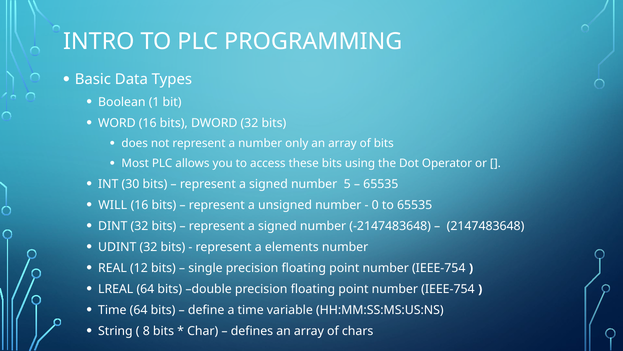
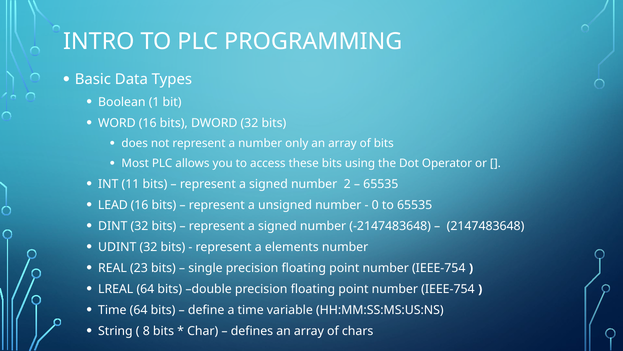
30: 30 -> 11 (131, 184)
5: 5 -> 2 (347, 184)
WILL: WILL -> LEAD (113, 205)
12: 12 -> 23 (139, 268)
